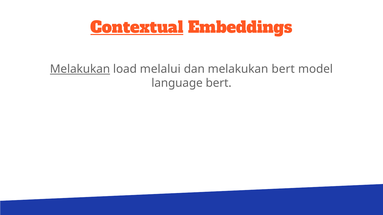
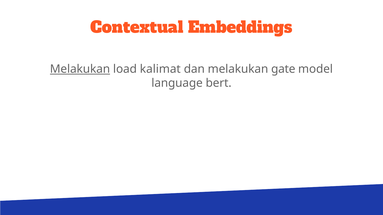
Contextual underline: present -> none (137, 28)
melalui: melalui -> kalimat (160, 69)
melakukan bert: bert -> gate (283, 69)
